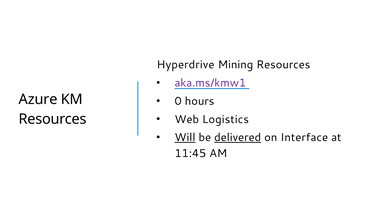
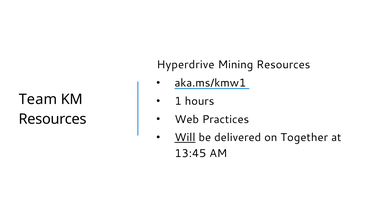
aka.ms/kmw1 colour: purple -> black (210, 83)
Azure: Azure -> Team (38, 99)
0: 0 -> 1 (178, 101)
Logistics: Logistics -> Practices (226, 119)
delivered underline: present -> none (238, 138)
Interface: Interface -> Together (304, 138)
11:45: 11:45 -> 13:45 (190, 153)
